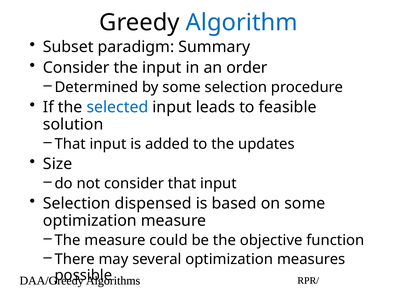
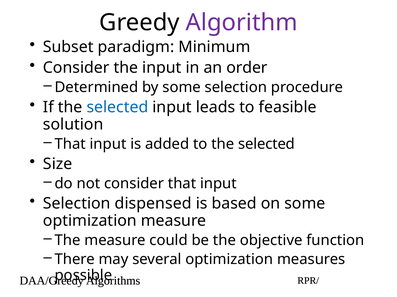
Algorithm colour: blue -> purple (242, 23)
Summary: Summary -> Minimum (214, 47)
to the updates: updates -> selected (267, 144)
